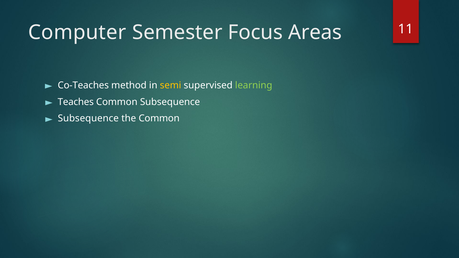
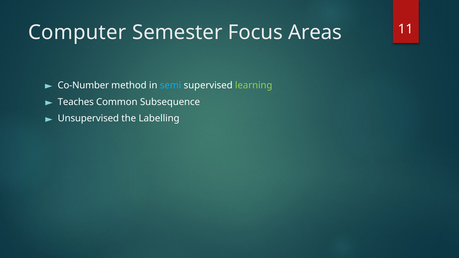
Co-Teaches: Co-Teaches -> Co-Number (83, 85)
semi colour: yellow -> light blue (171, 85)
Subsequence: Subsequence -> Unsupervised (88, 119)
the Common: Common -> Labelling (159, 119)
